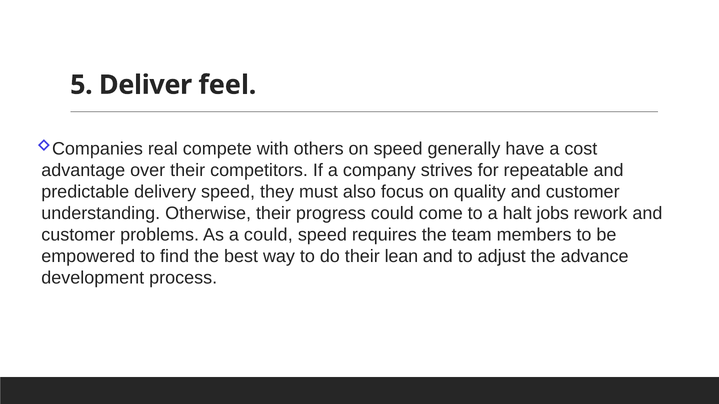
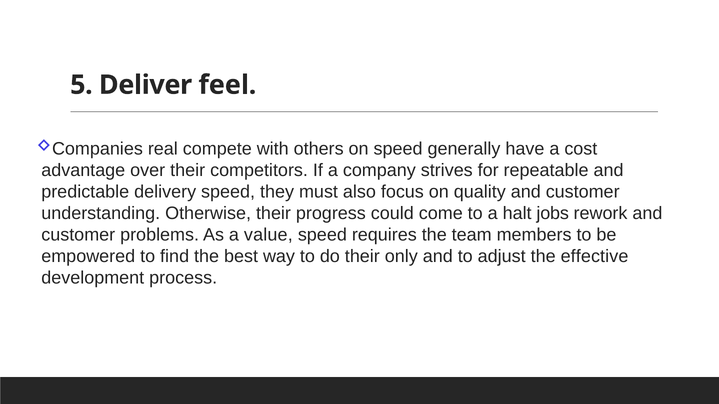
a could: could -> value (268, 235)
lean: lean -> only (401, 257)
advance: advance -> effective (595, 257)
